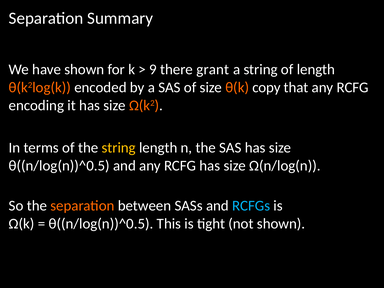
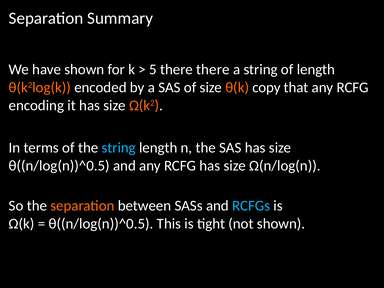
9: 9 -> 5 (153, 69)
there grant: grant -> there (213, 69)
string colour: yellow -> light blue (119, 148)
